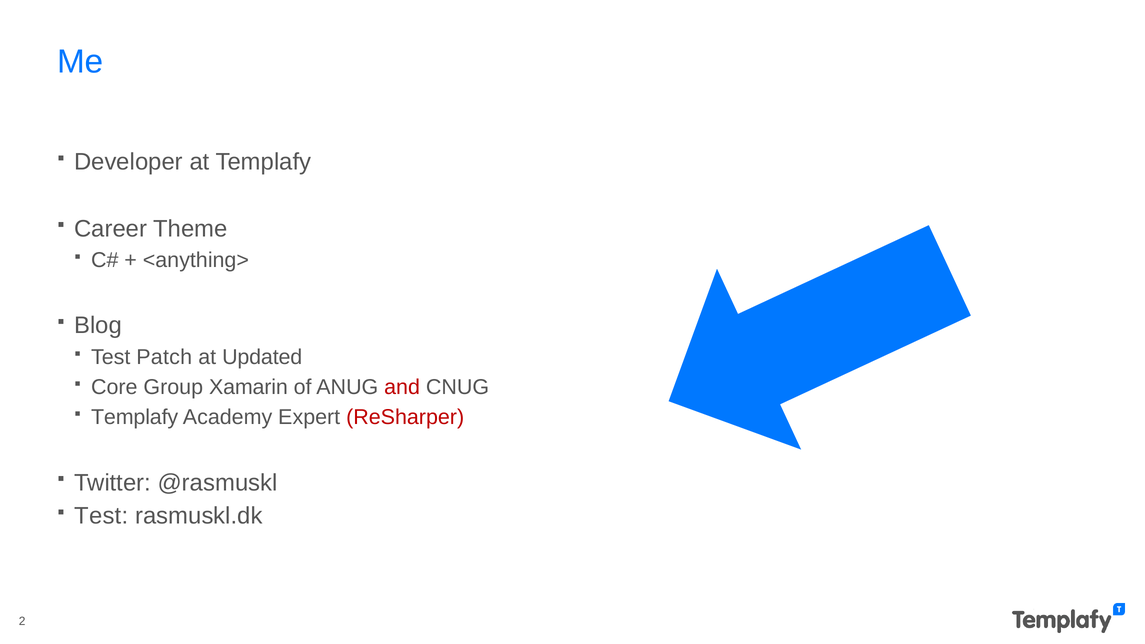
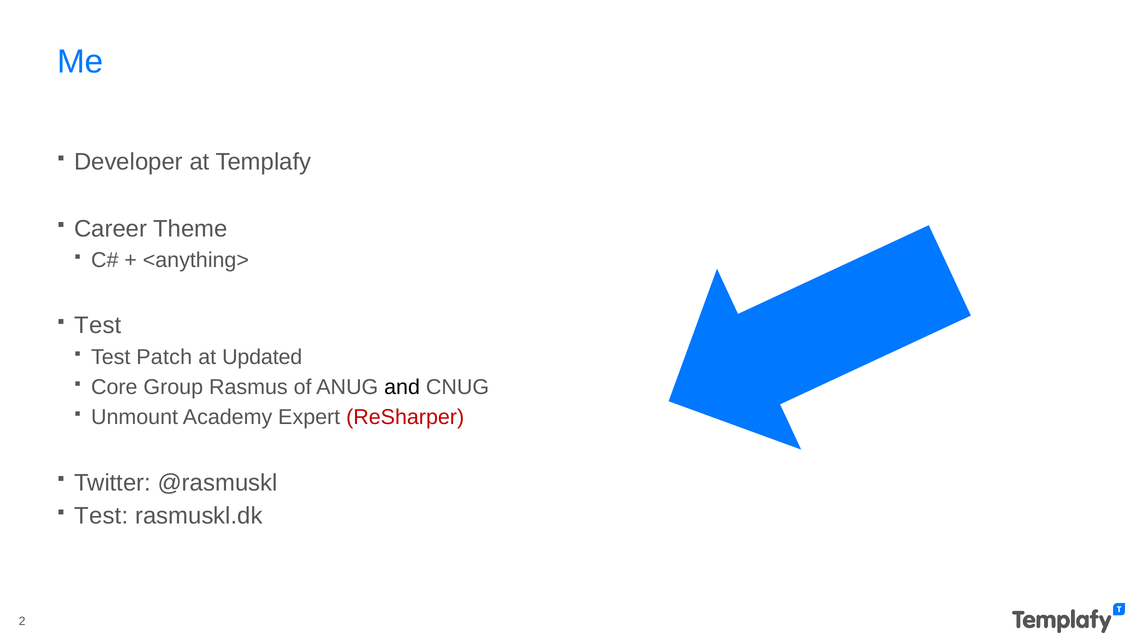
Blog: Blog -> Test (98, 326)
Xamarin: Xamarin -> Rasmus (248, 387)
and colour: red -> black (402, 387)
Templafy: Templafy -> Unmount (135, 417)
